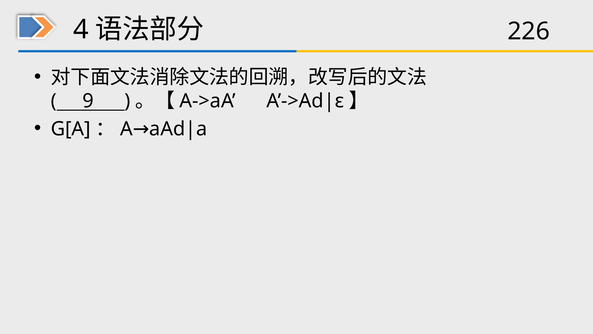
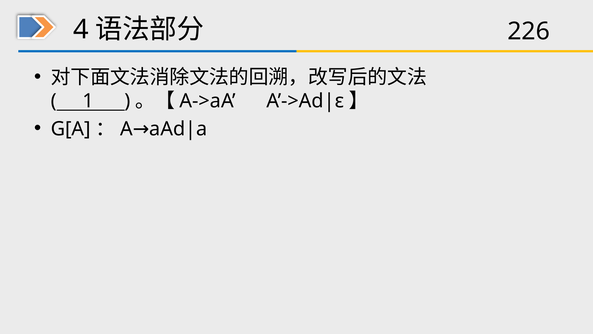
9: 9 -> 1 (88, 101)
